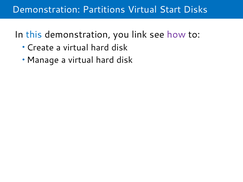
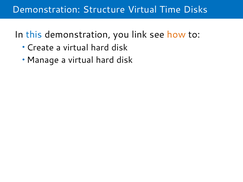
Partitions: Partitions -> Structure (104, 10)
Start: Start -> Time (170, 10)
how colour: purple -> orange (176, 35)
